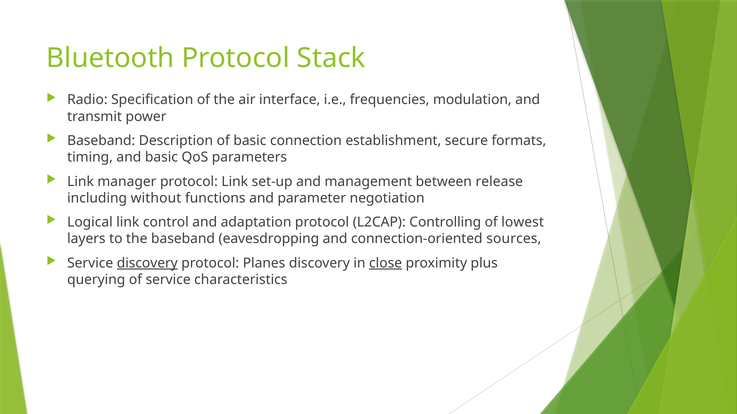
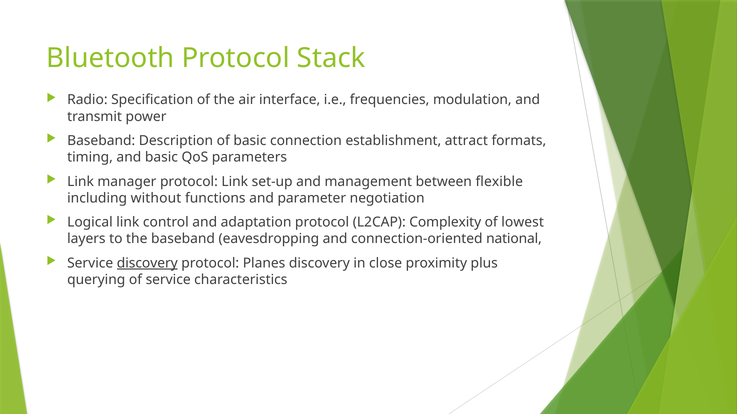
secure: secure -> attract (466, 141)
release: release -> flexible (499, 182)
Controlling: Controlling -> Complexity (445, 223)
sources: sources -> national (514, 239)
close underline: present -> none (386, 263)
